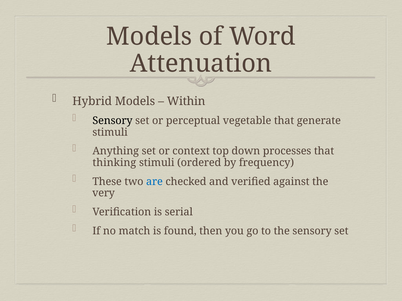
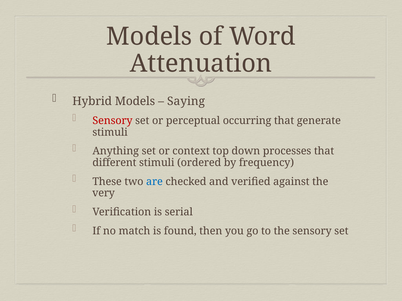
Within: Within -> Saying (186, 102)
Sensory colour: black -> red (112, 121)
vegetable: vegetable -> occurring (247, 121)
thinking: thinking -> different (114, 163)
